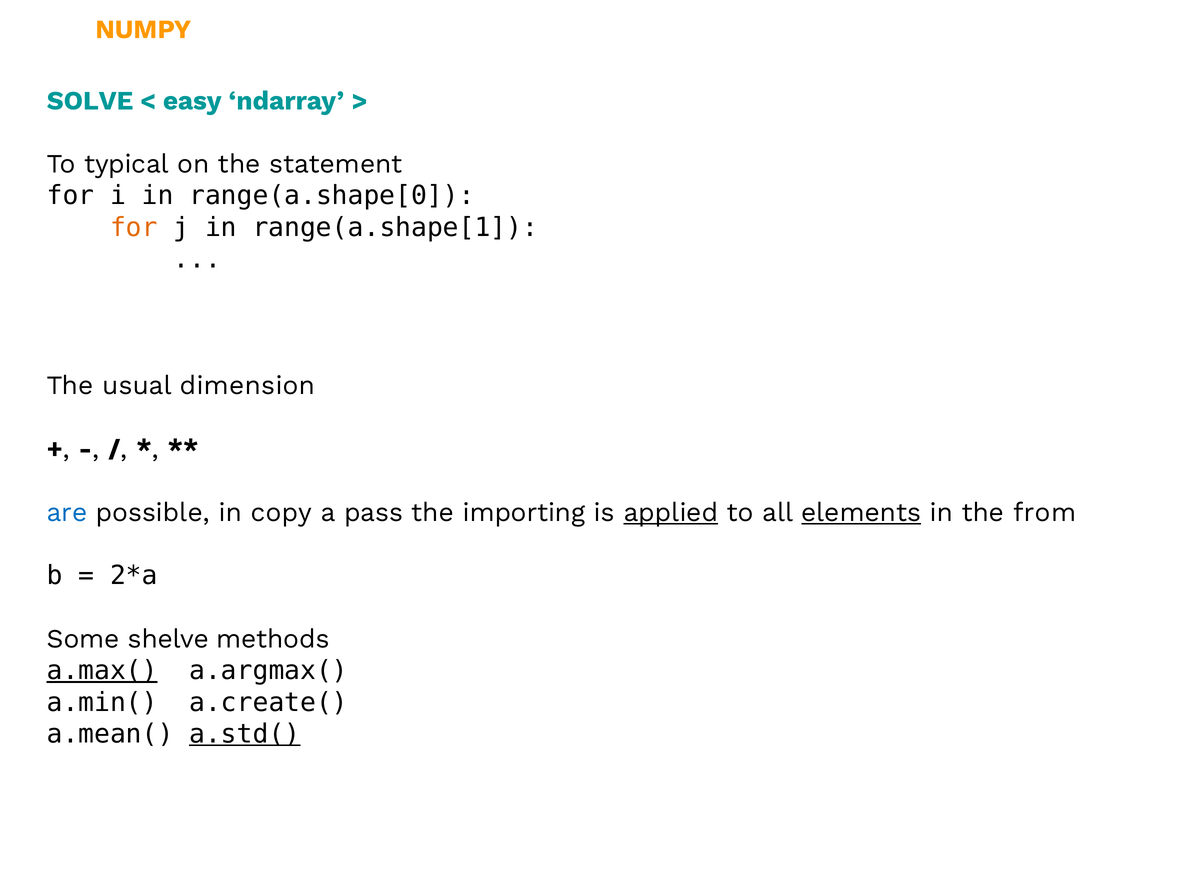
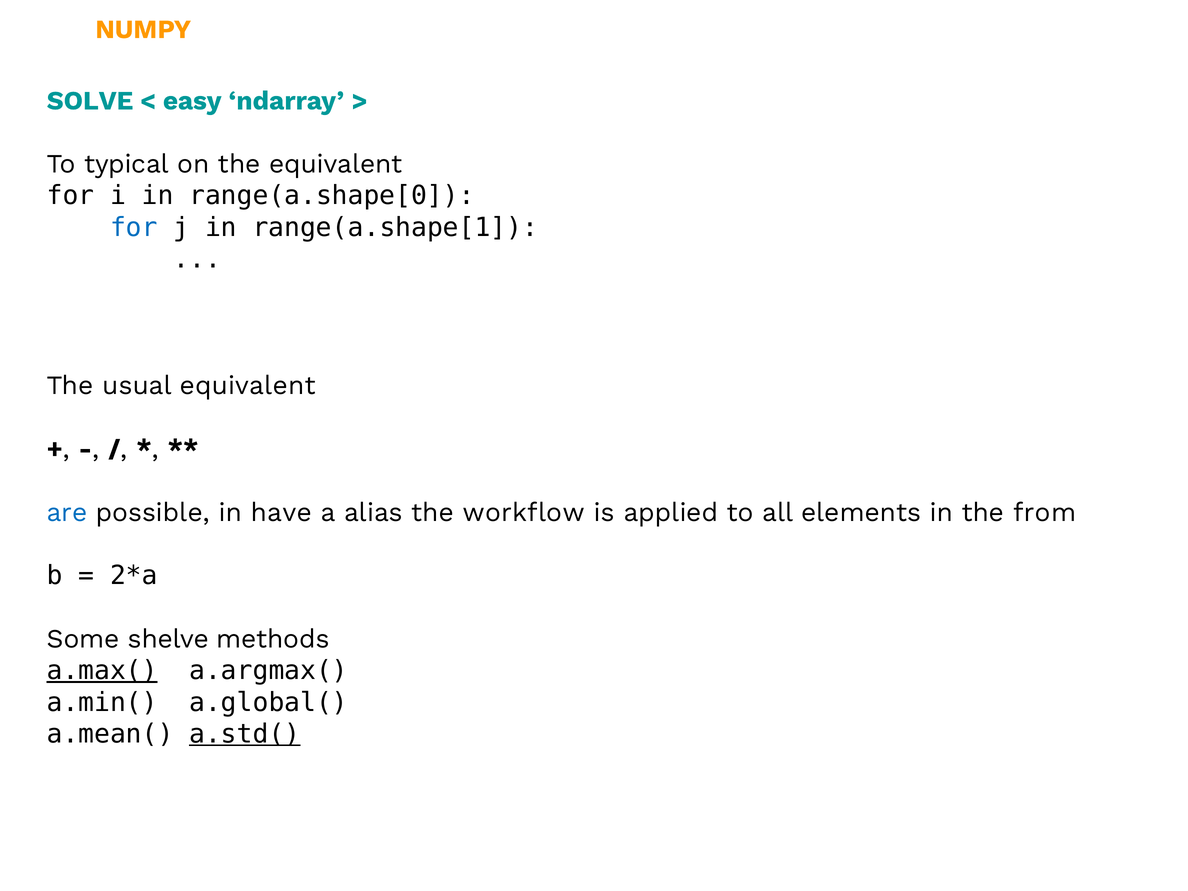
the statement: statement -> equivalent (336, 164)
for colour: orange -> blue (134, 227)
usual dimension: dimension -> equivalent (248, 386)
copy: copy -> have (281, 512)
pass: pass -> alias (373, 512)
importing: importing -> workflow (524, 512)
applied underline: present -> none (671, 512)
elements underline: present -> none (861, 512)
a.create(: a.create( -> a.global( (269, 702)
